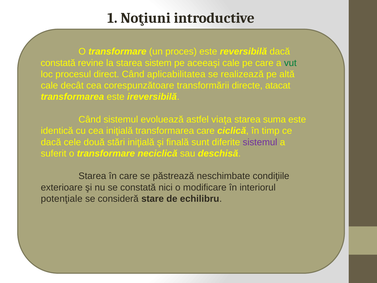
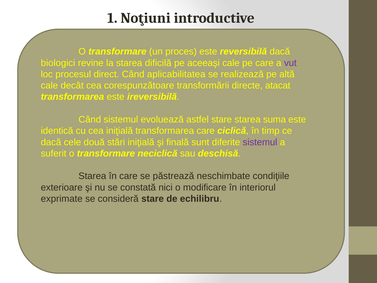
constată: constată -> biologici (58, 63)
sistem: sistem -> dificilă (158, 63)
vut colour: green -> purple (290, 63)
astfel viaţa: viaţa -> stare (222, 119)
potenţiale: potenţiale -> exprimate (62, 199)
